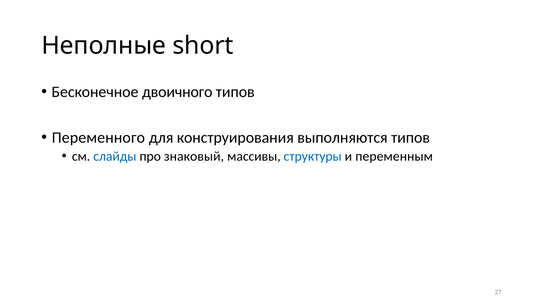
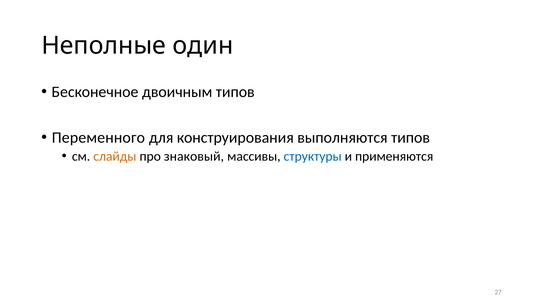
short: short -> один (203, 46)
двоичного: двоичного -> двоичным (177, 92)
слайды colour: blue -> orange (115, 156)
переменным: переменным -> применяются (394, 156)
